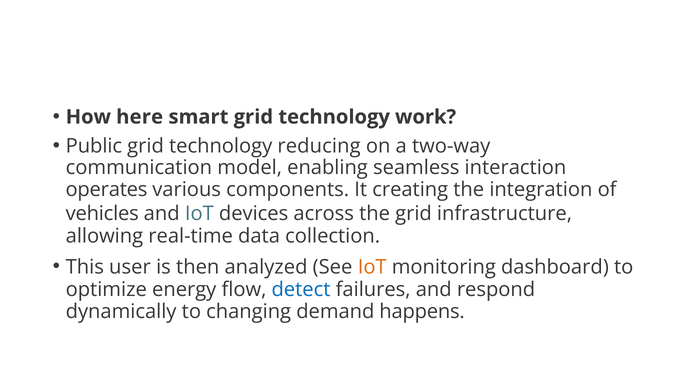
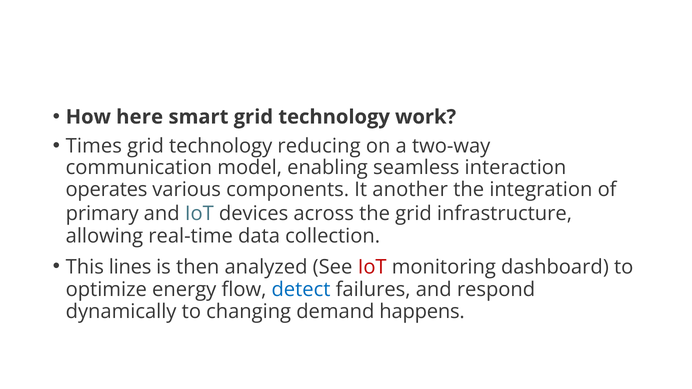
Public: Public -> Times (94, 146)
creating: creating -> another (410, 190)
vehicles: vehicles -> primary (102, 214)
user: user -> lines (130, 267)
IoT colour: orange -> red (372, 267)
